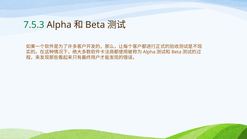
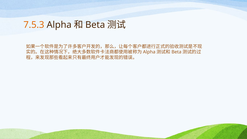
7.5.3 colour: green -> orange (34, 25)
